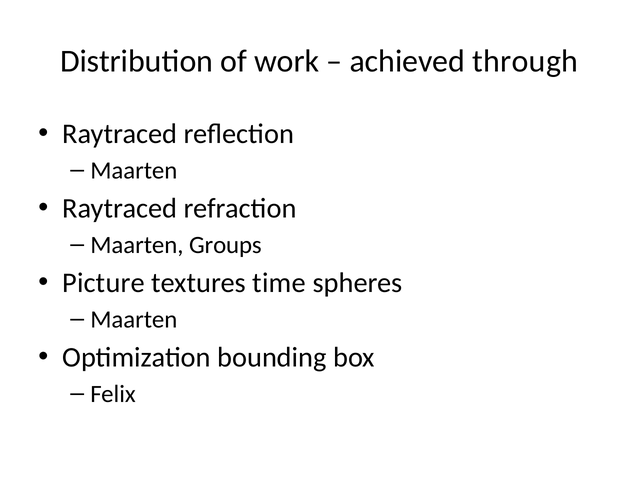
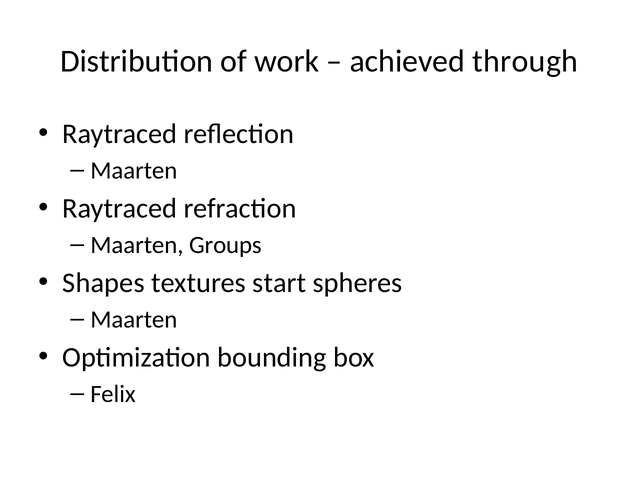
Picture: Picture -> Shapes (104, 283)
time: time -> start (279, 283)
